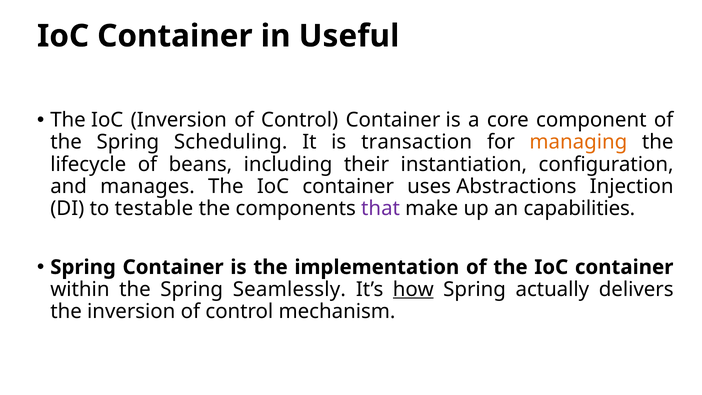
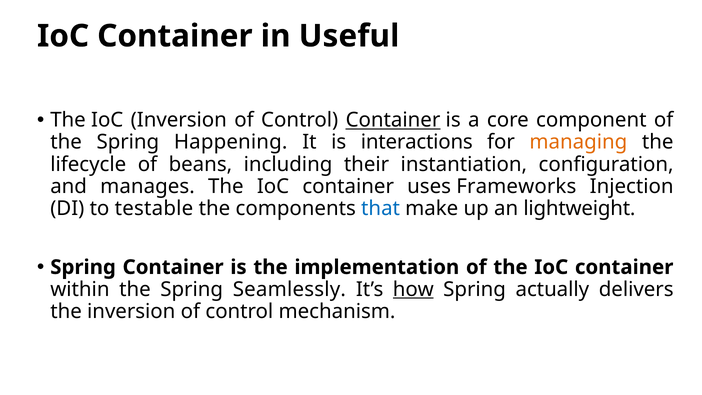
Container underline: none -> present (393, 120)
Scheduling: Scheduling -> Happening (231, 142)
transaction: transaction -> interactions (417, 142)
Abstractions: Abstractions -> Frameworks (516, 186)
that colour: purple -> blue (381, 208)
capabilities: capabilities -> lightweight (579, 208)
